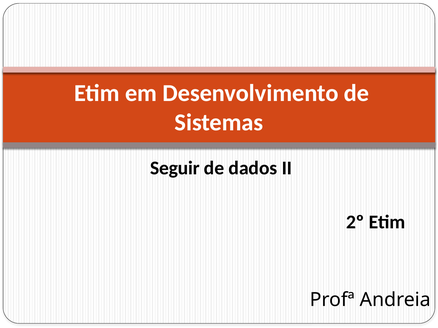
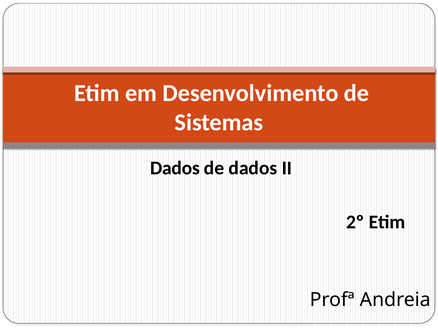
Seguir: Seguir -> Dados (175, 168)
